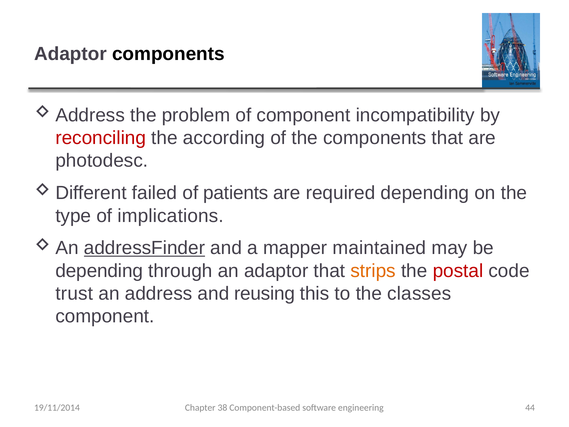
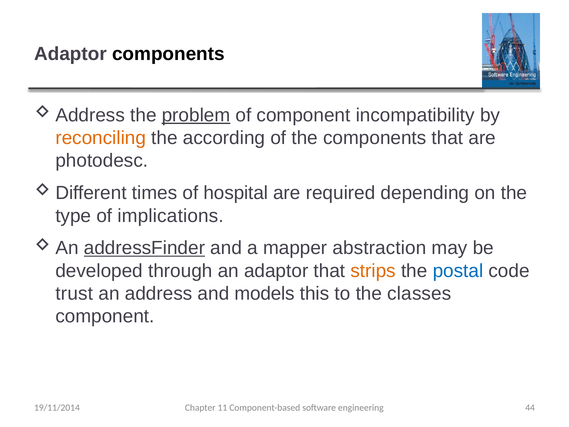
problem underline: none -> present (196, 115)
reconciling colour: red -> orange (101, 138)
failed: failed -> times (155, 193)
patients: patients -> hospital (236, 193)
maintained: maintained -> abstraction (379, 248)
depending: depending -> developed (99, 271)
postal colour: red -> blue (458, 271)
reusing: reusing -> models (265, 293)
38: 38 -> 11 (222, 407)
